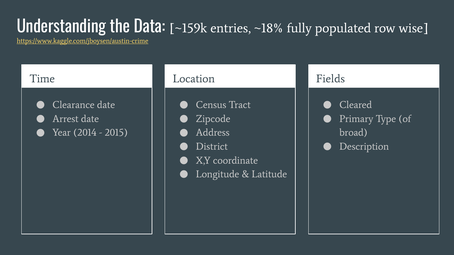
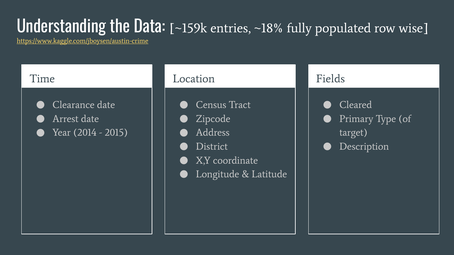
broad: broad -> target (353, 133)
